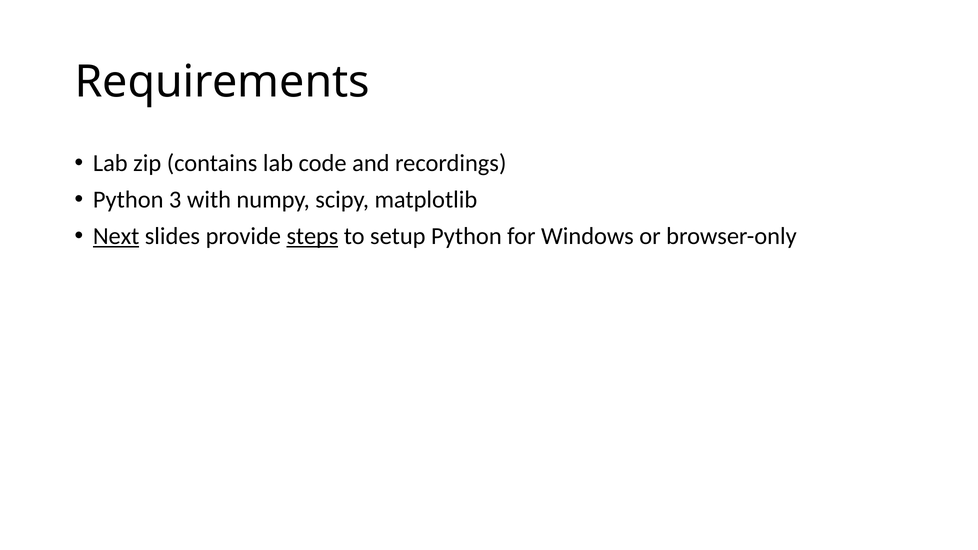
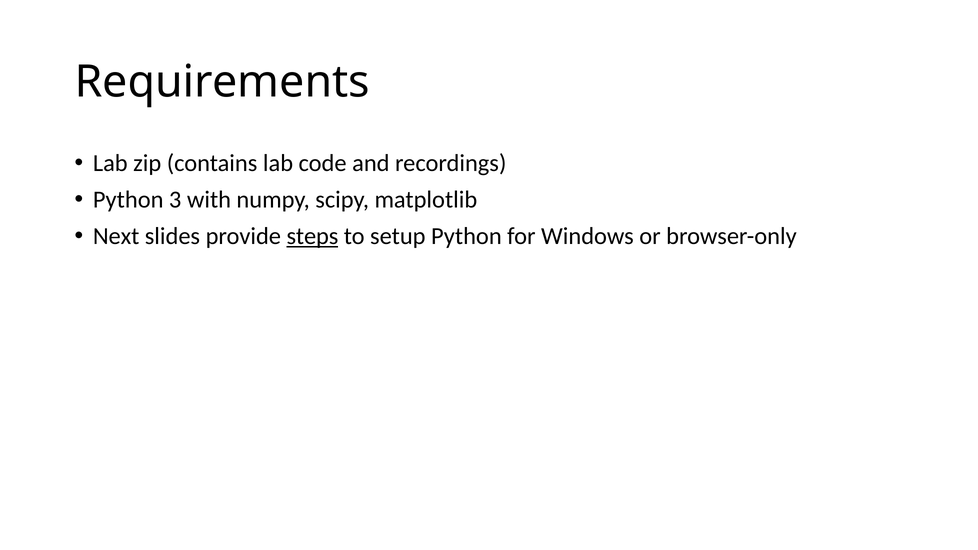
Next underline: present -> none (116, 236)
